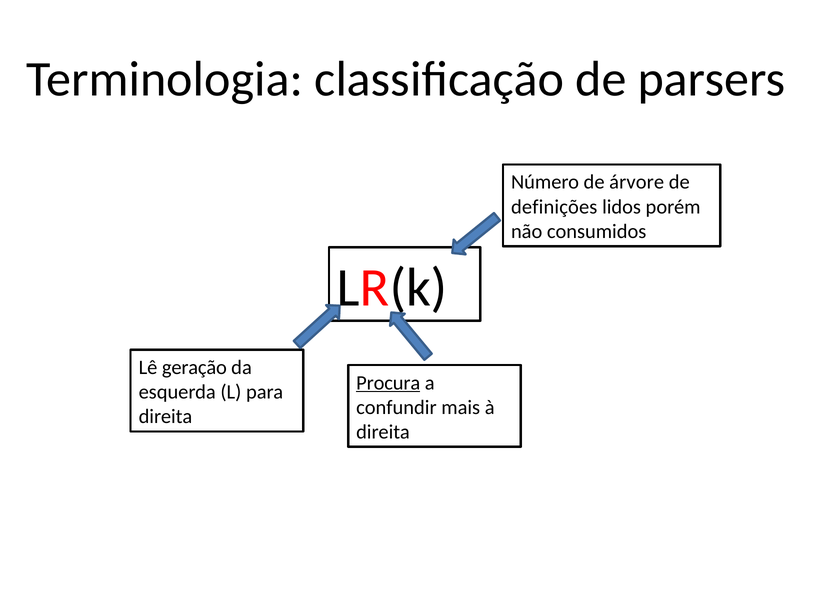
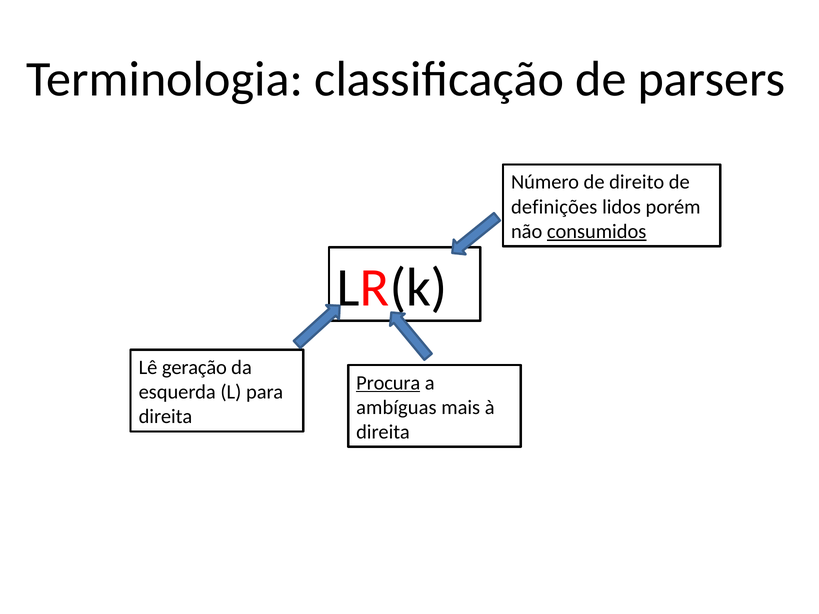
árvore: árvore -> direito (637, 182)
consumidos underline: none -> present (597, 231)
confundir: confundir -> ambíguas (396, 407)
